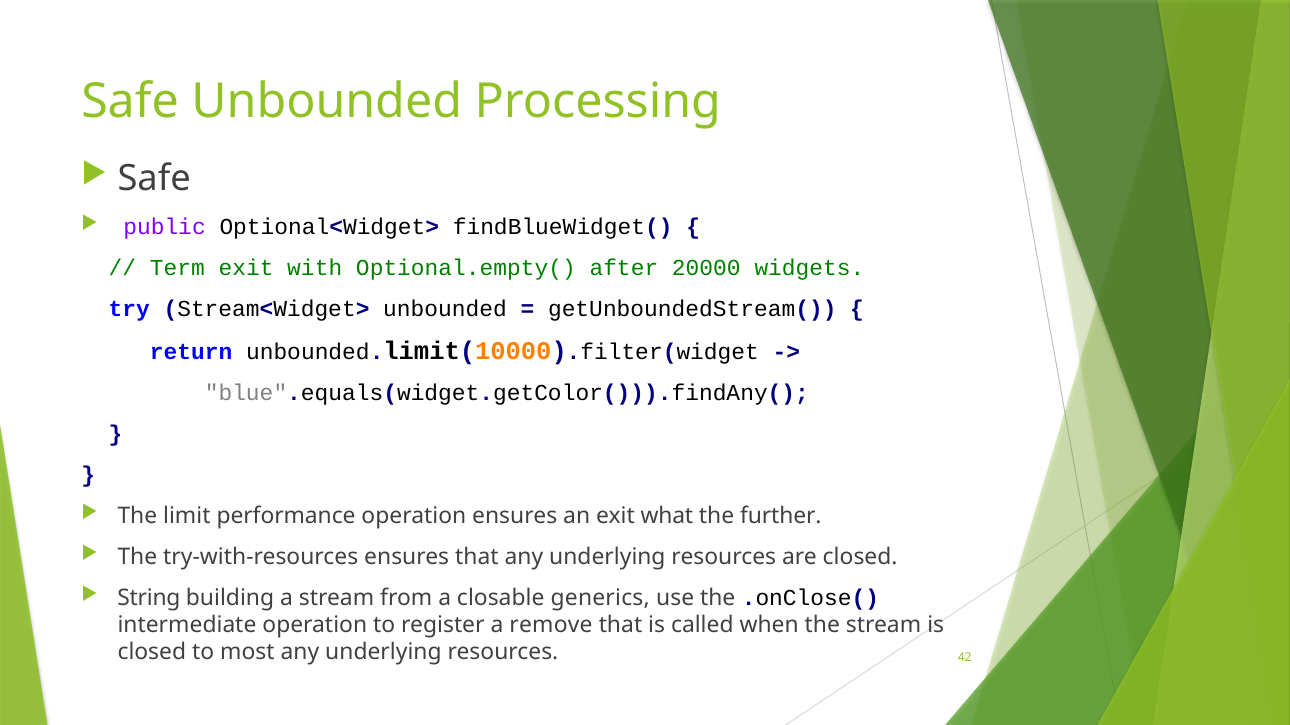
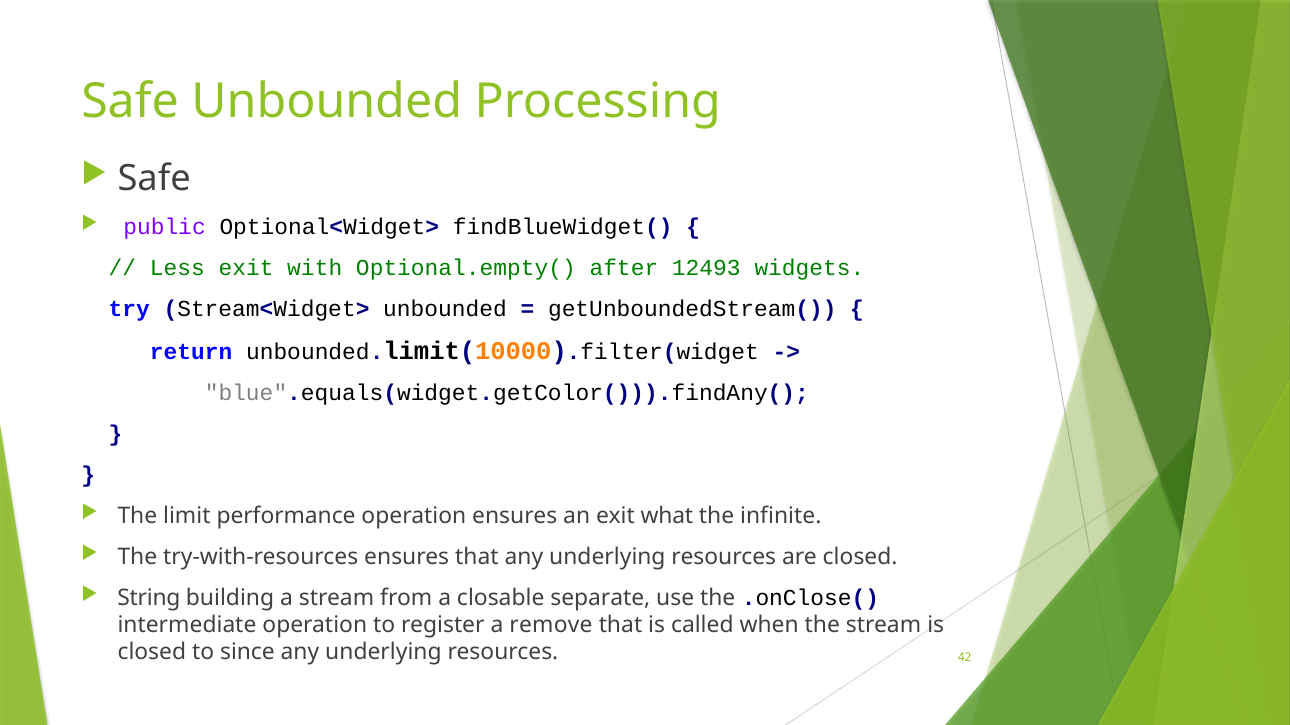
Term: Term -> Less (177, 268)
20000: 20000 -> 12493 (706, 268)
further: further -> infinite (781, 516)
generics: generics -> separate (600, 598)
most: most -> since (247, 653)
